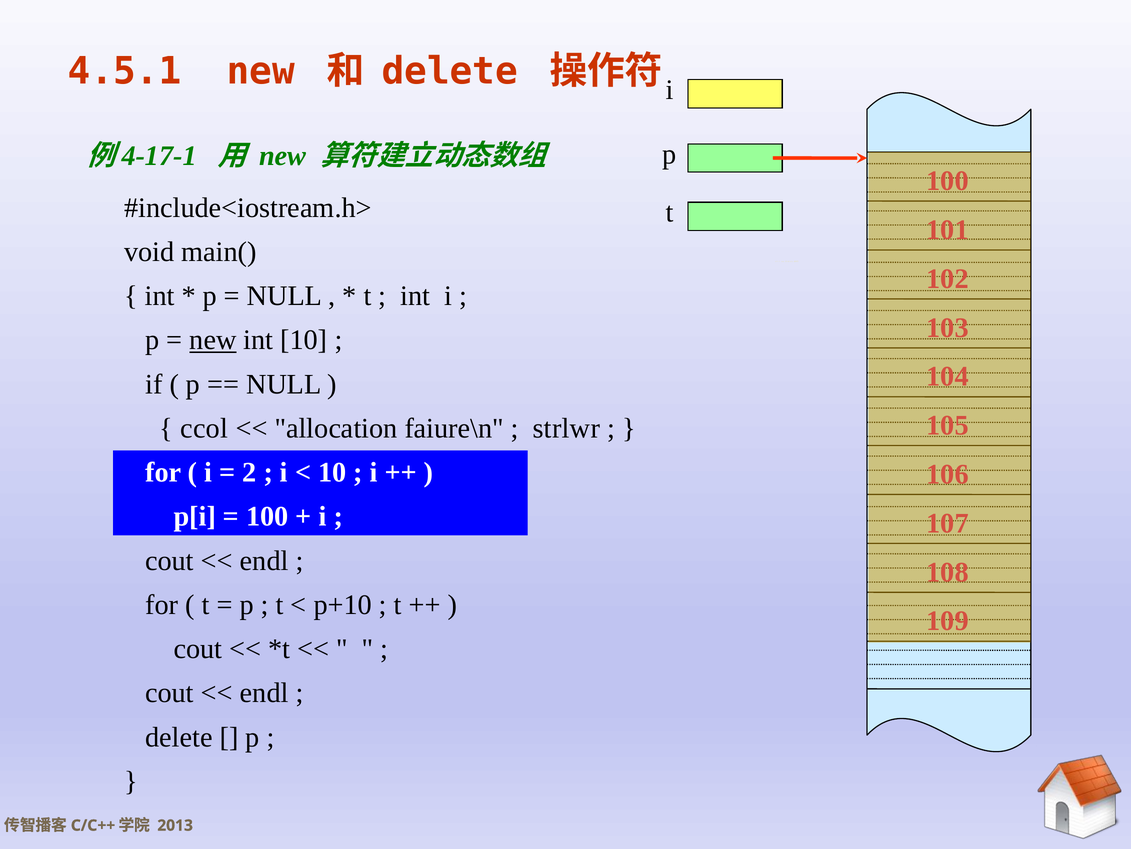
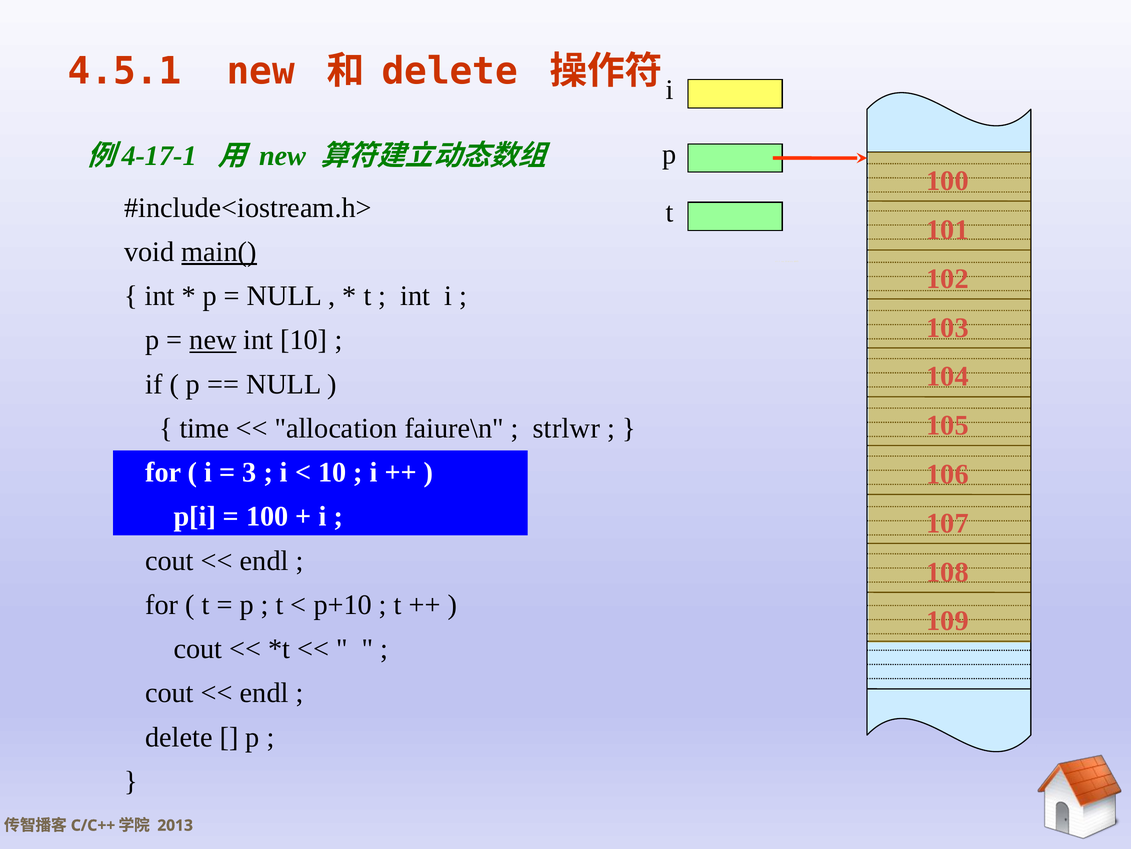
main( underline: none -> present (219, 252)
ccol: ccol -> time (204, 428)
2: 2 -> 3 (249, 472)
